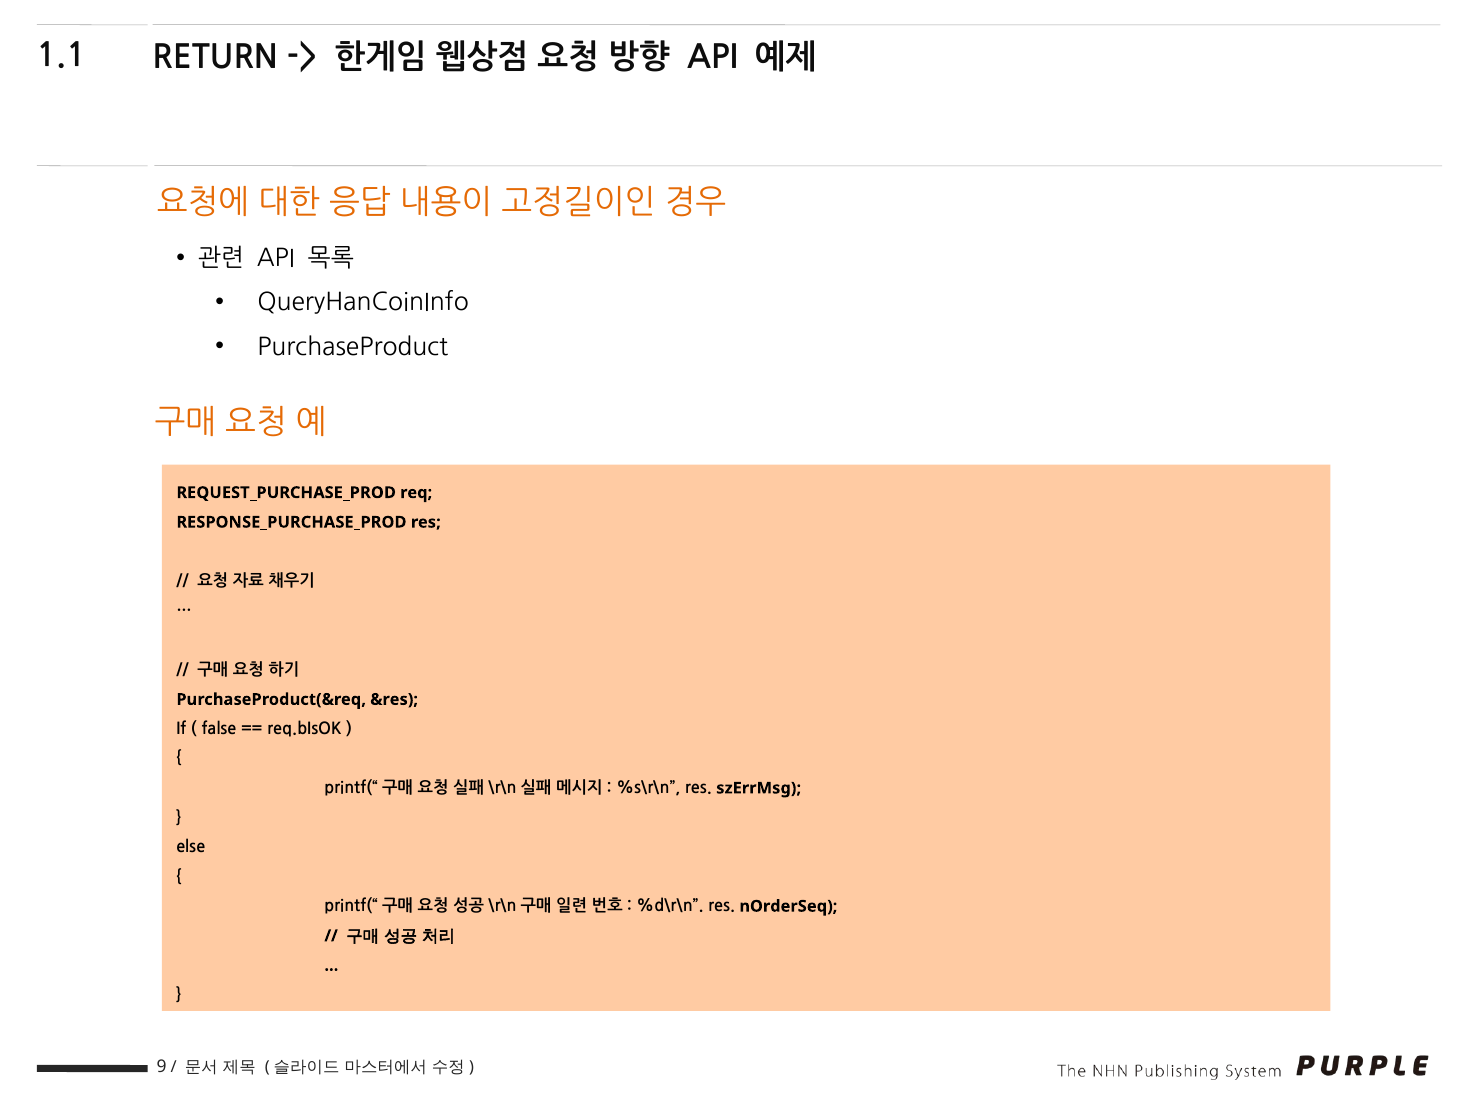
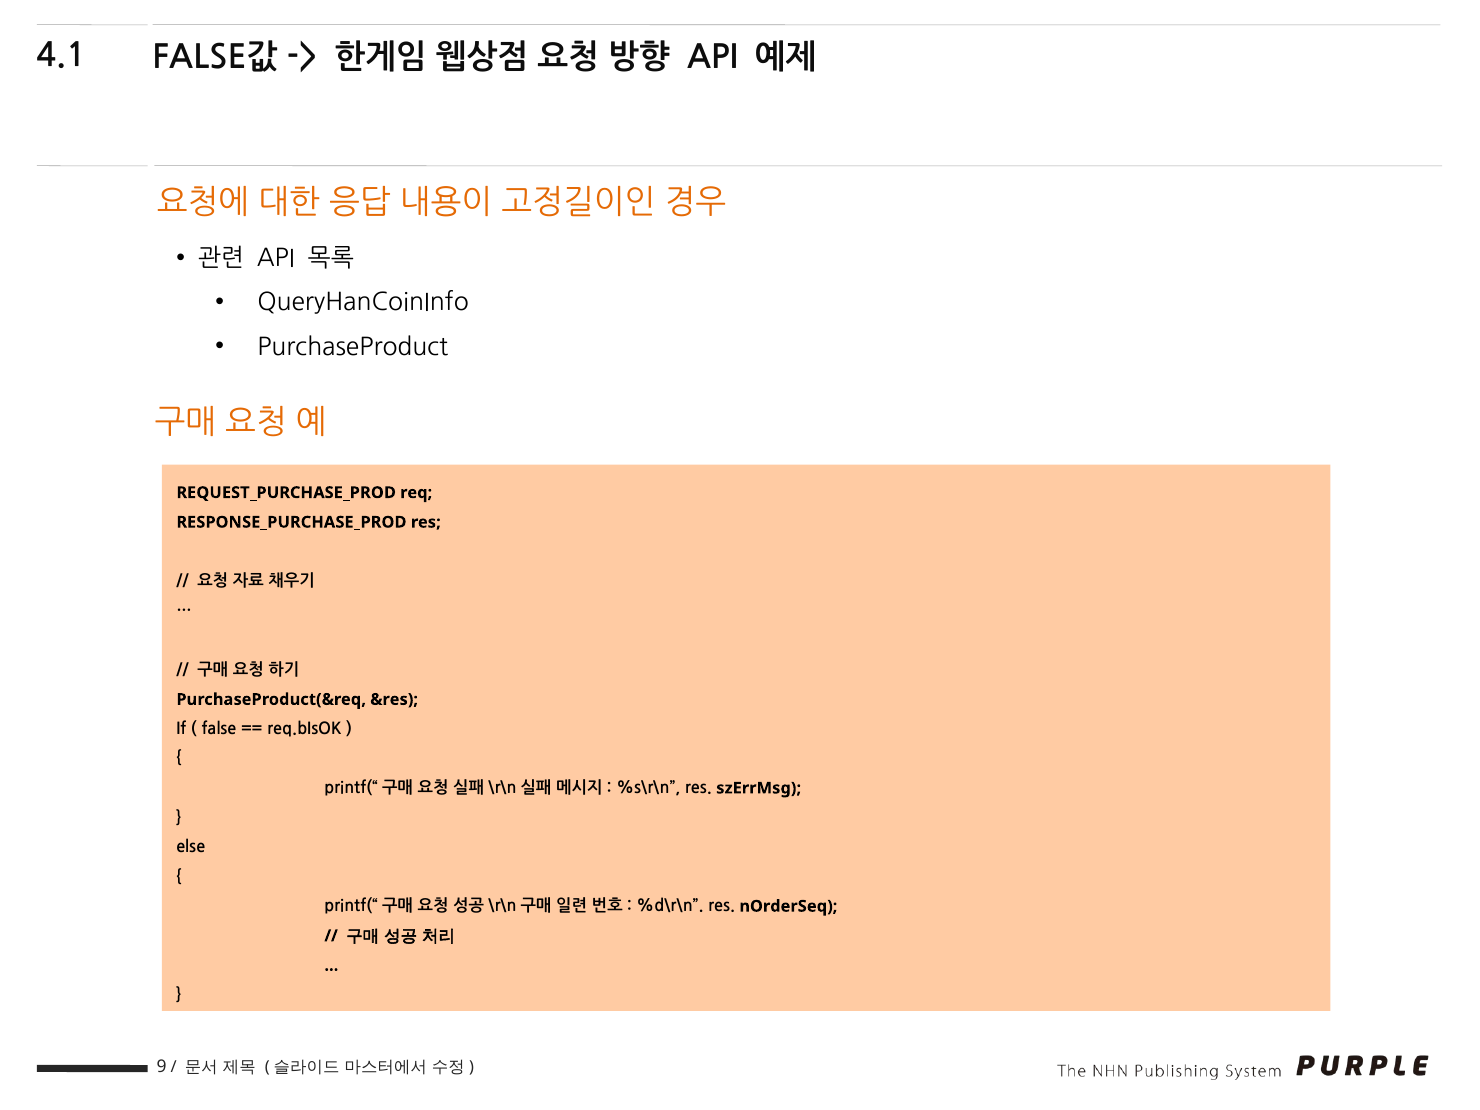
1.1: 1.1 -> 4.1 (61, 56)
RETURN: RETURN -> FALSE값 (215, 58)
